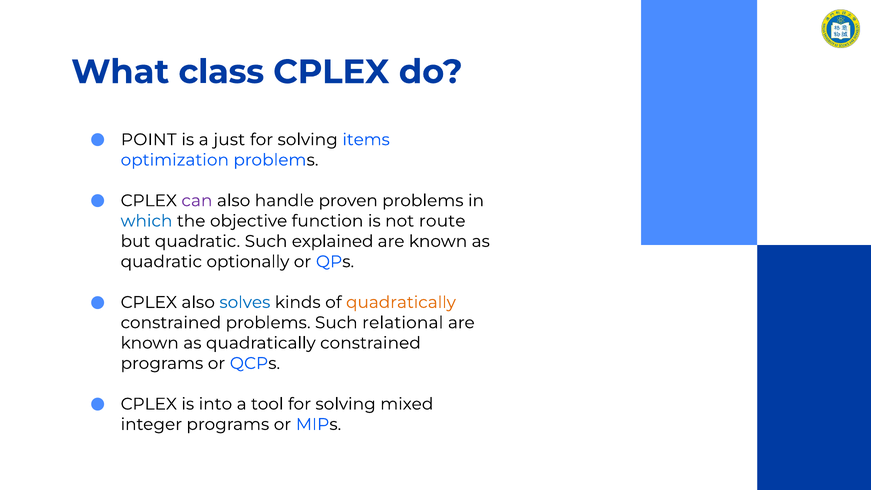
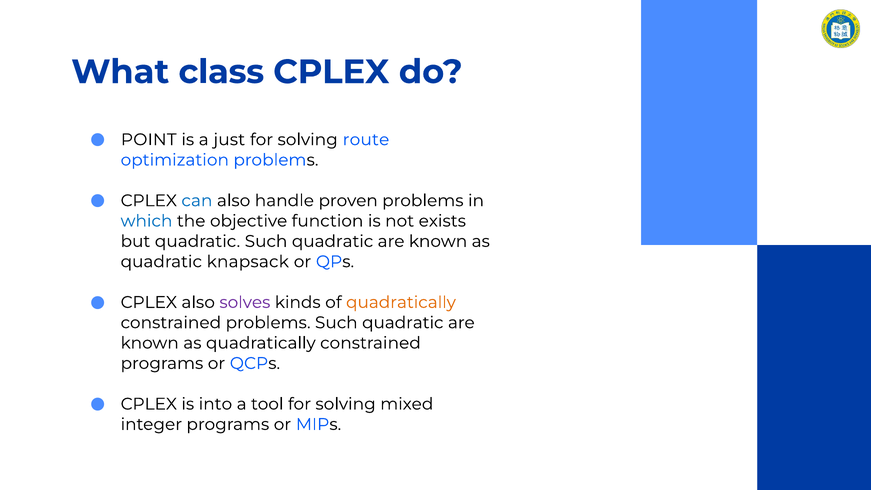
items: items -> route (366, 140)
can colour: purple -> blue (197, 201)
route: route -> exists (442, 221)
quadratic Such explained: explained -> quadratic (333, 241)
optionally: optionally -> knapsack (248, 262)
solves colour: blue -> purple (245, 302)
problems Such relational: relational -> quadratic (403, 323)
